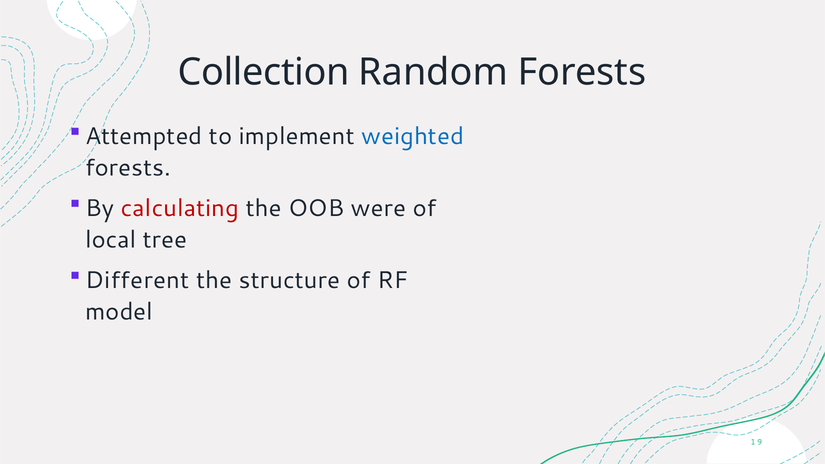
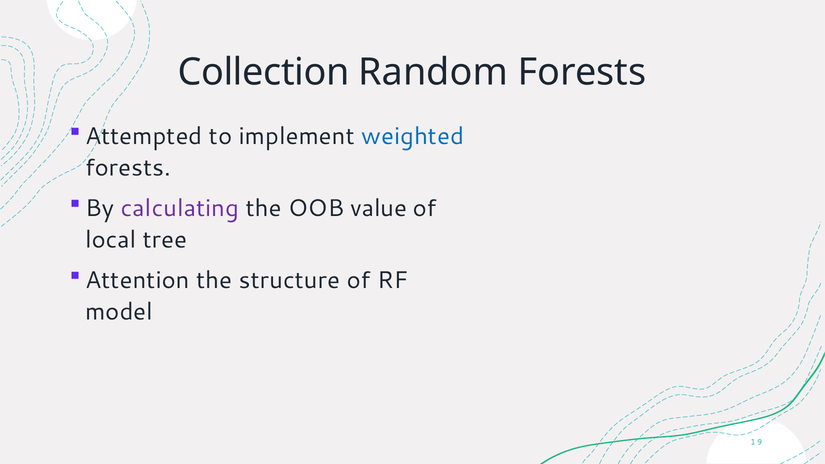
calculating colour: red -> purple (180, 208)
were: were -> value (379, 208)
Different: Different -> Attention (137, 280)
